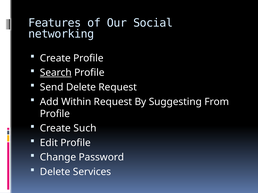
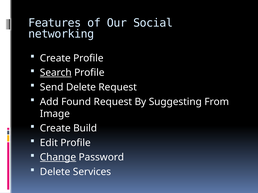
Within: Within -> Found (76, 102)
Profile: Profile -> Image (55, 114)
Such: Such -> Build (85, 129)
Change underline: none -> present (58, 158)
